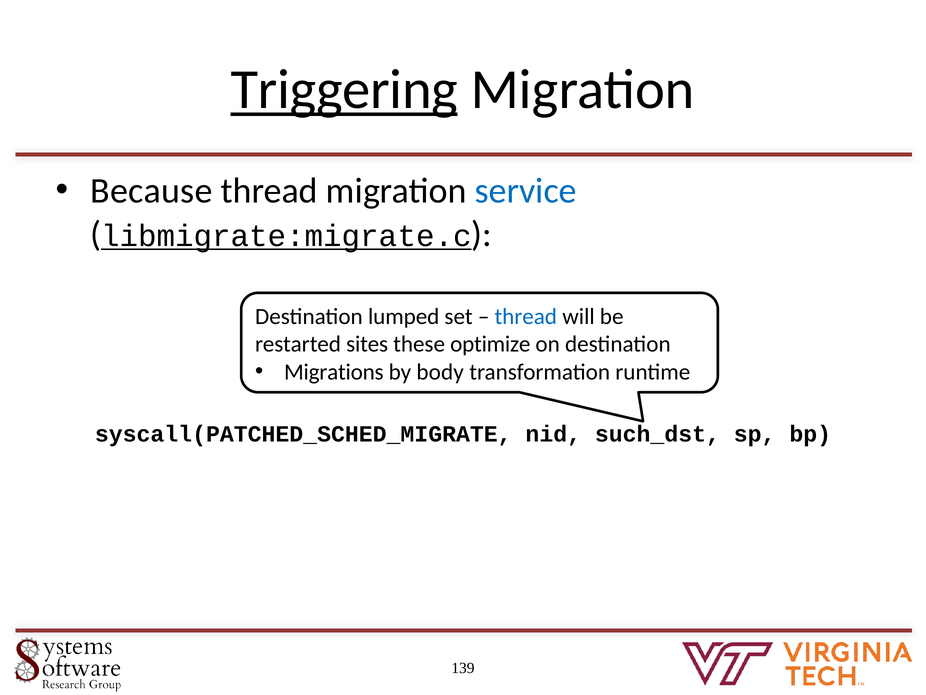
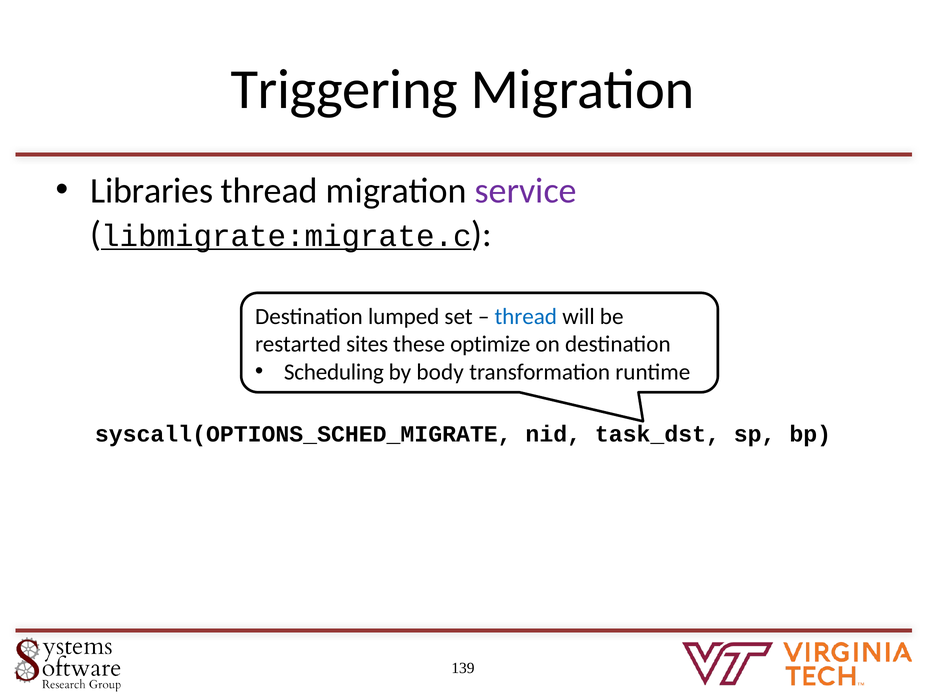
Triggering underline: present -> none (344, 90)
Because: Because -> Libraries (152, 191)
service colour: blue -> purple (526, 191)
Migrations: Migrations -> Scheduling (334, 372)
syscall(PATCHED_SCHED_MIGRATE: syscall(PATCHED_SCHED_MIGRATE -> syscall(OPTIONS_SCHED_MIGRATE (303, 434)
such_dst: such_dst -> task_dst (657, 434)
